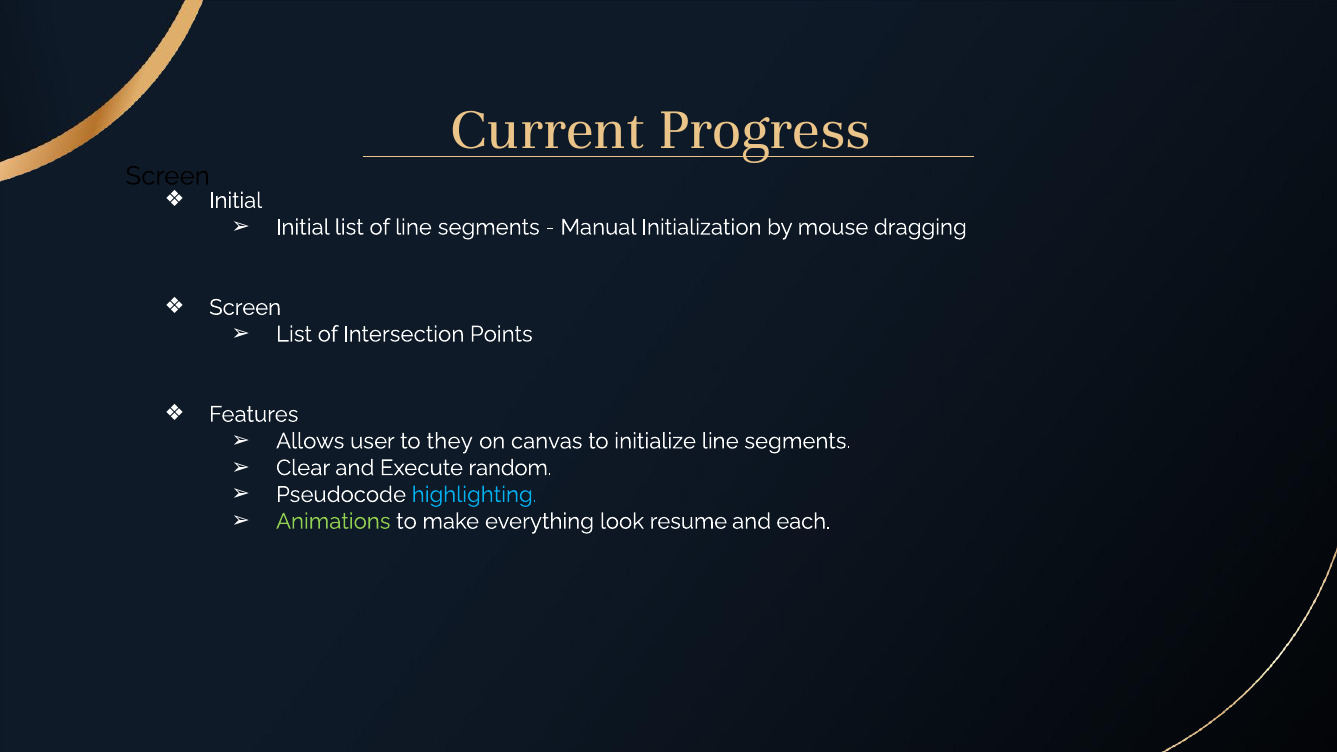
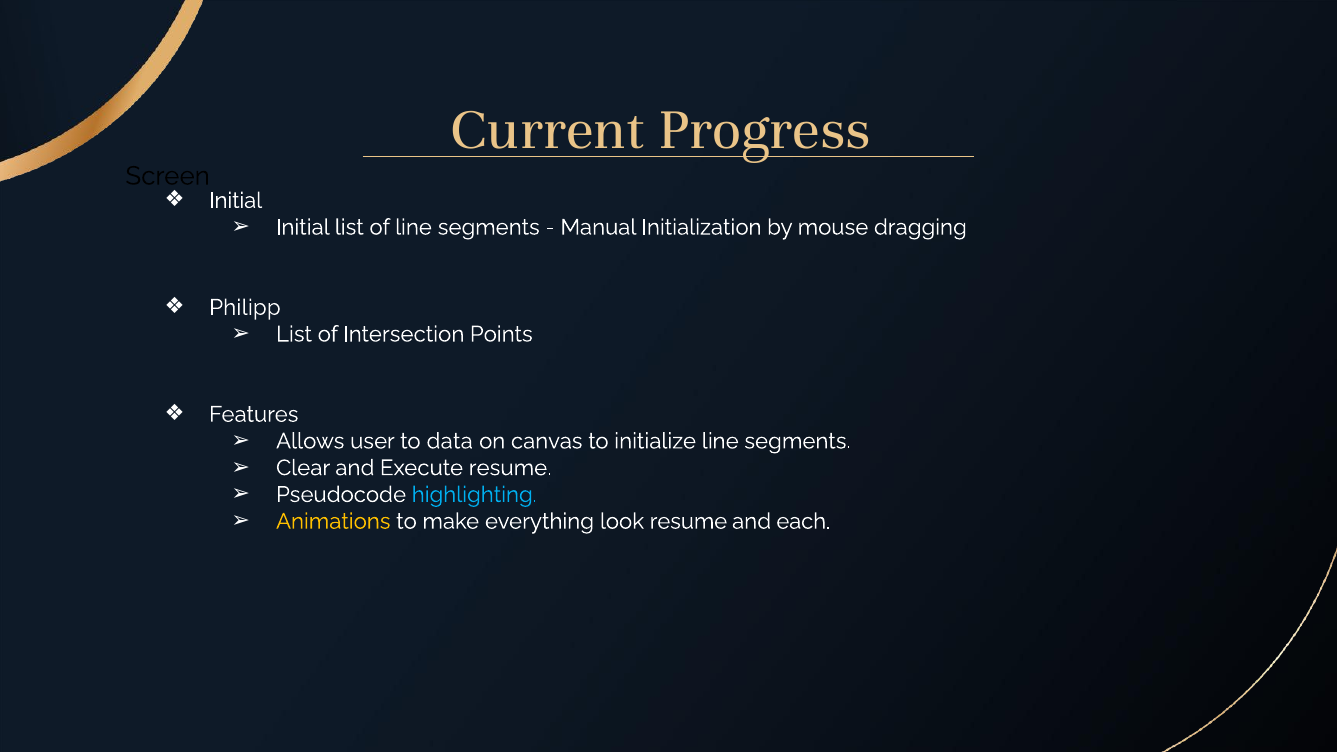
Screen: Screen -> Philipp (245, 307)
they: they -> data (450, 441)
Execute random: random -> resume (510, 468)
Animations colour: light green -> yellow (333, 521)
